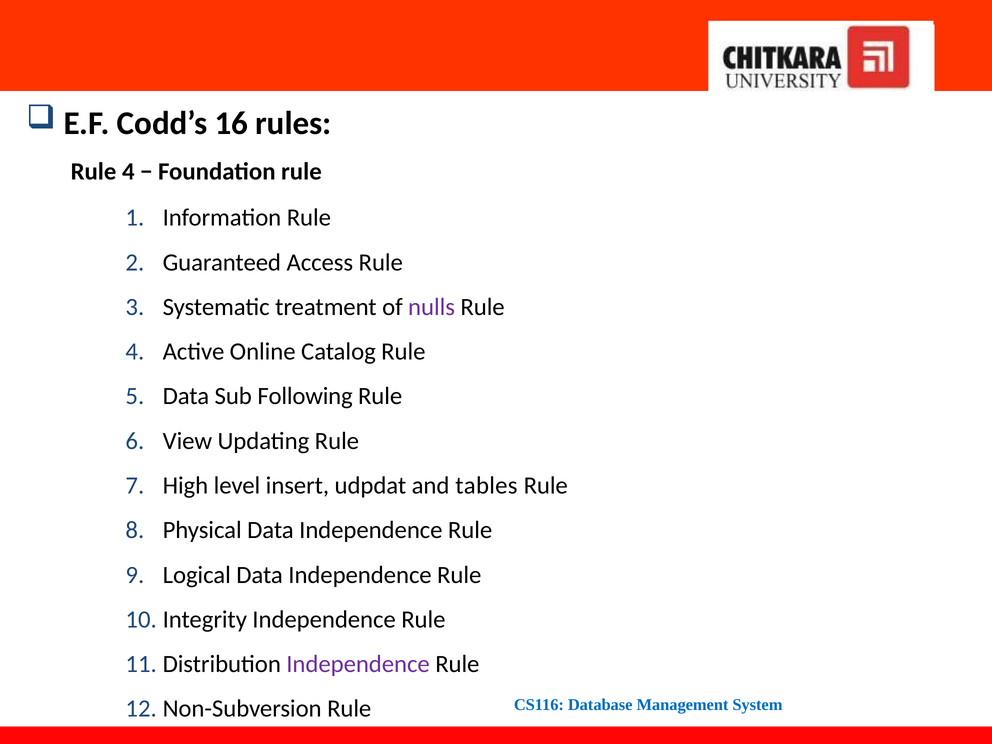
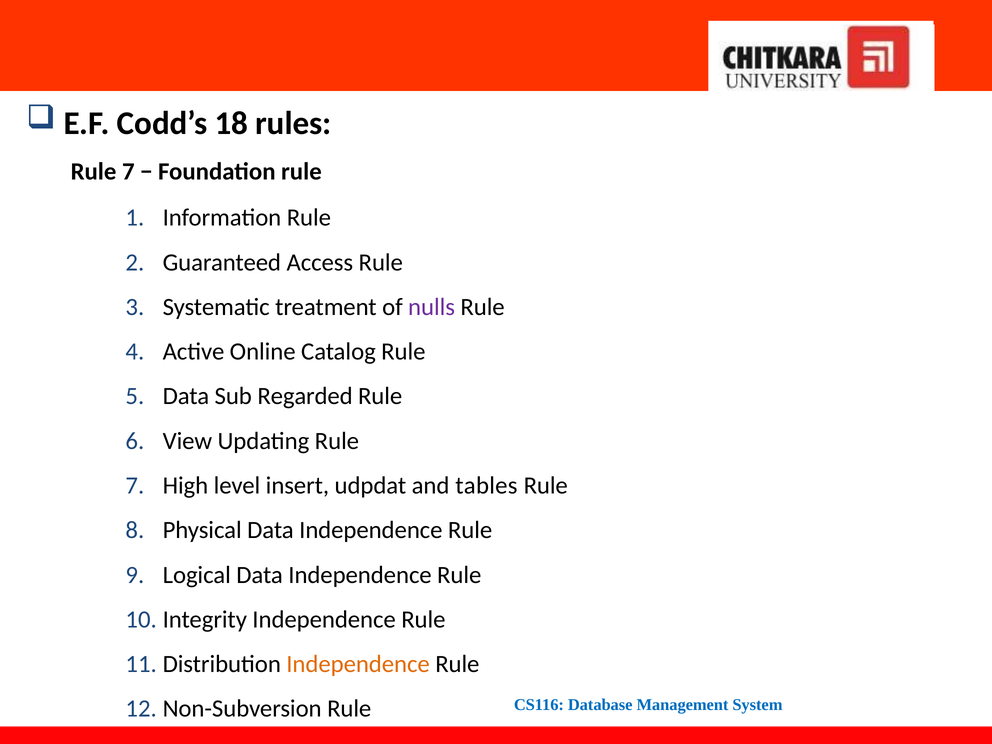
16: 16 -> 18 (231, 123)
4: 4 -> 7 (128, 171)
Following: Following -> Regarded (305, 396)
Independence colour: purple -> orange (358, 664)
